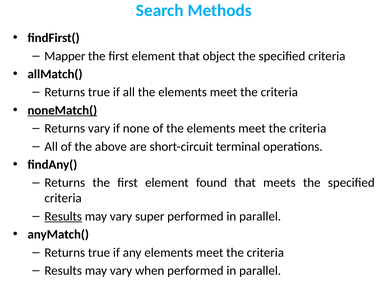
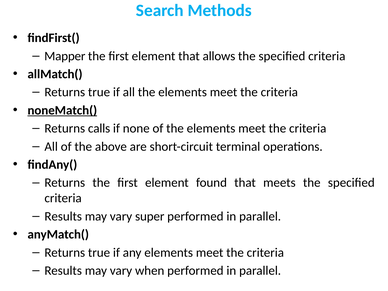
object: object -> allows (219, 56)
Returns vary: vary -> calls (99, 128)
Results underline: present -> none (63, 216)
